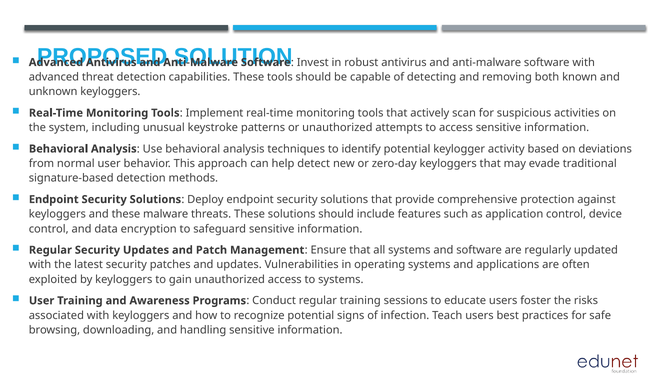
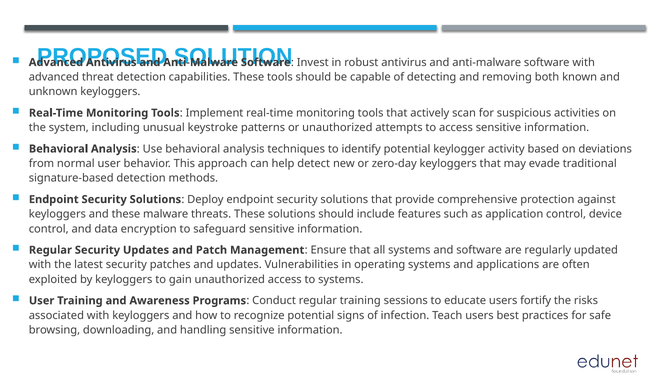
foster: foster -> fortify (536, 301)
